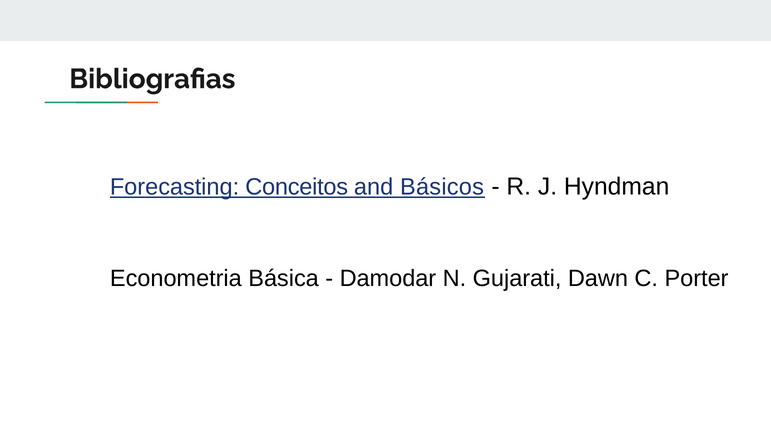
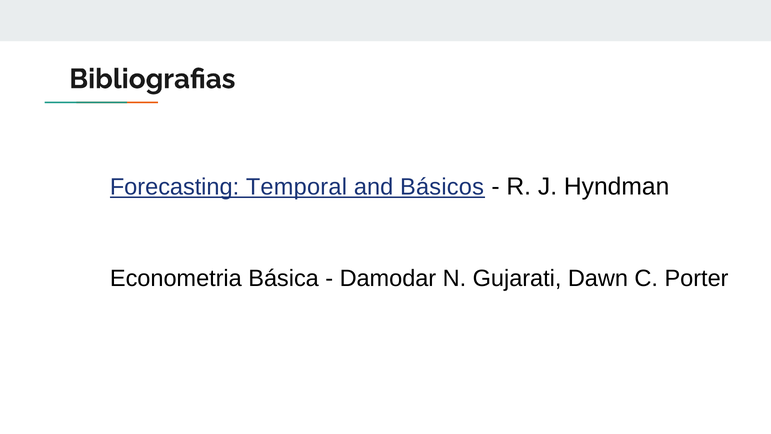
Conceitos: Conceitos -> Temporal (296, 187)
